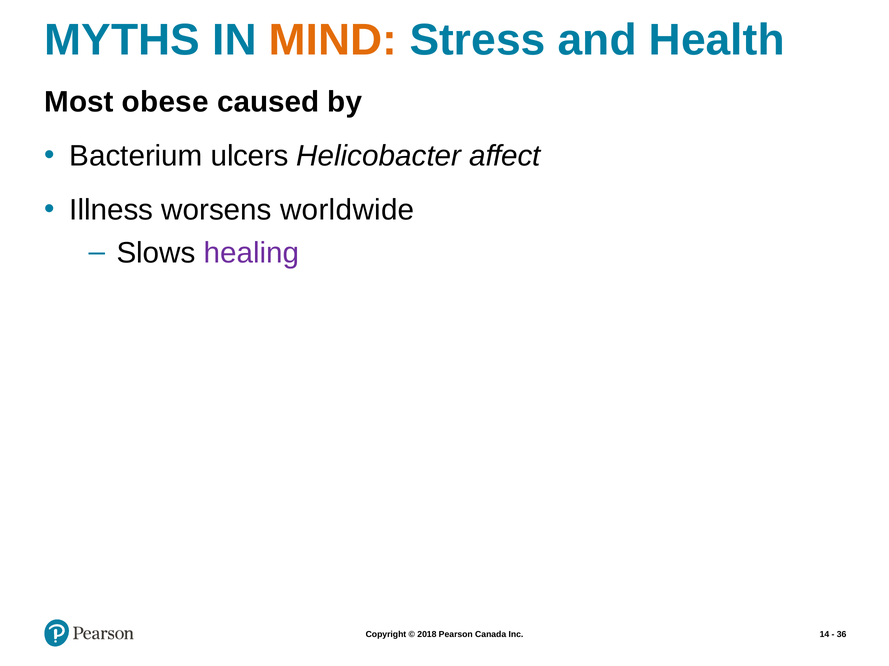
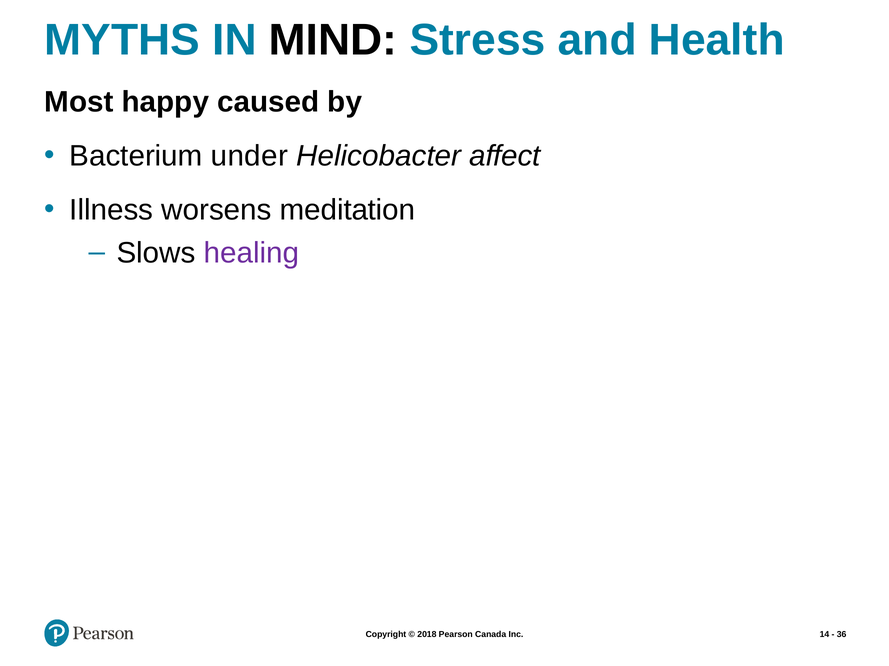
MIND colour: orange -> black (333, 40)
obese: obese -> happy (165, 102)
ulcers: ulcers -> under (249, 156)
worldwide: worldwide -> meditation (348, 210)
